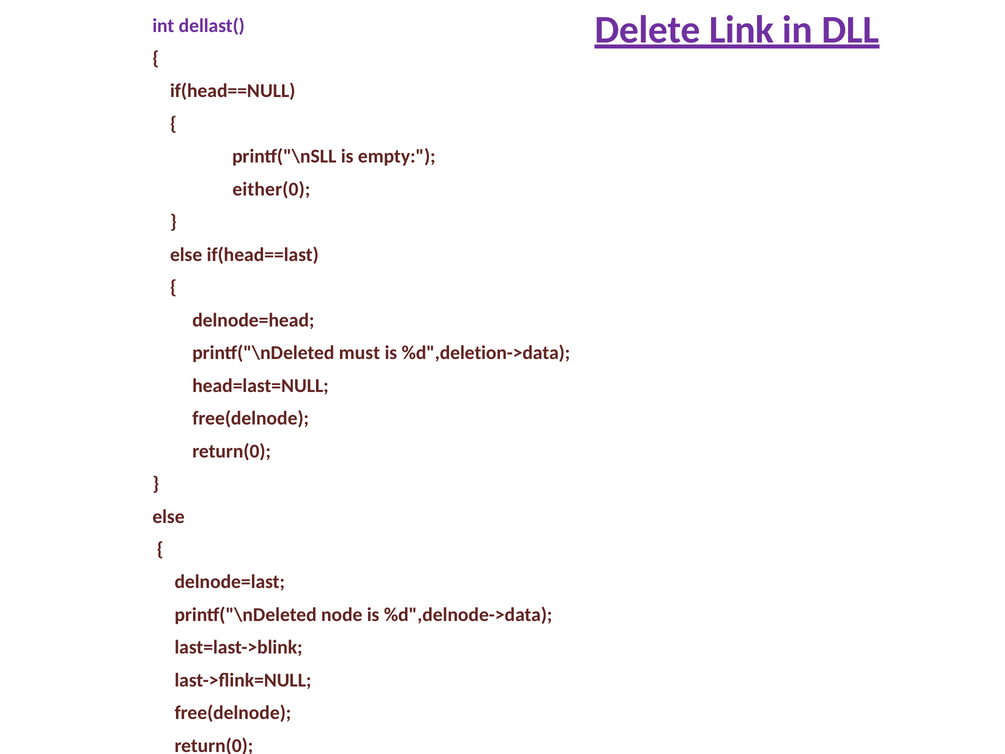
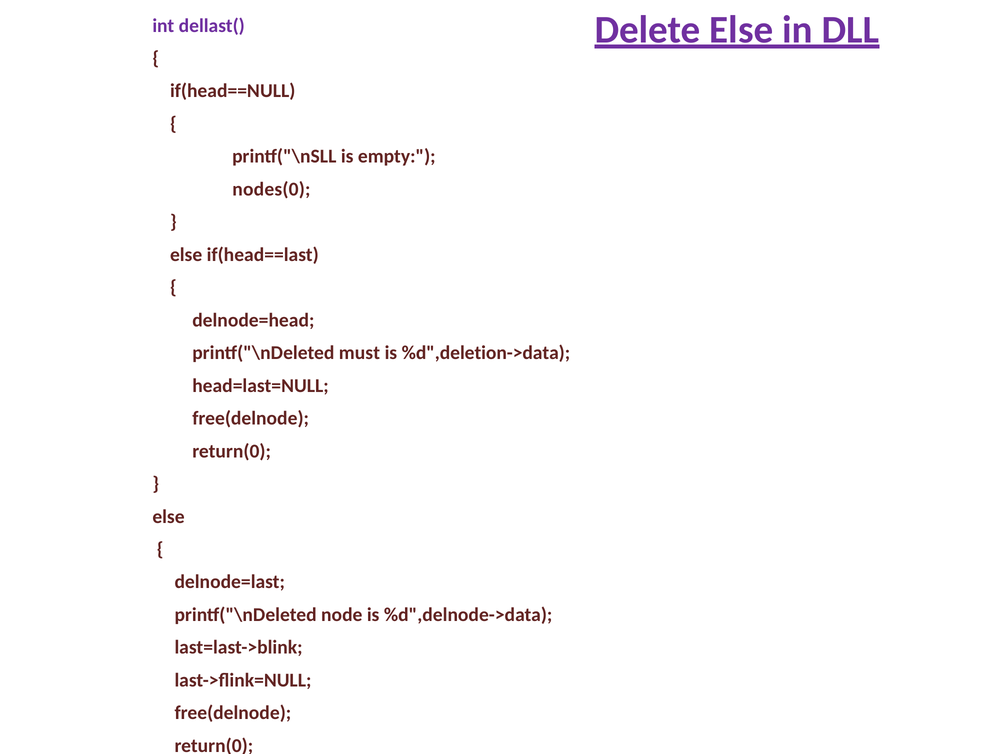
Delete Link: Link -> Else (741, 30)
either(0: either(0 -> nodes(0 (271, 189)
